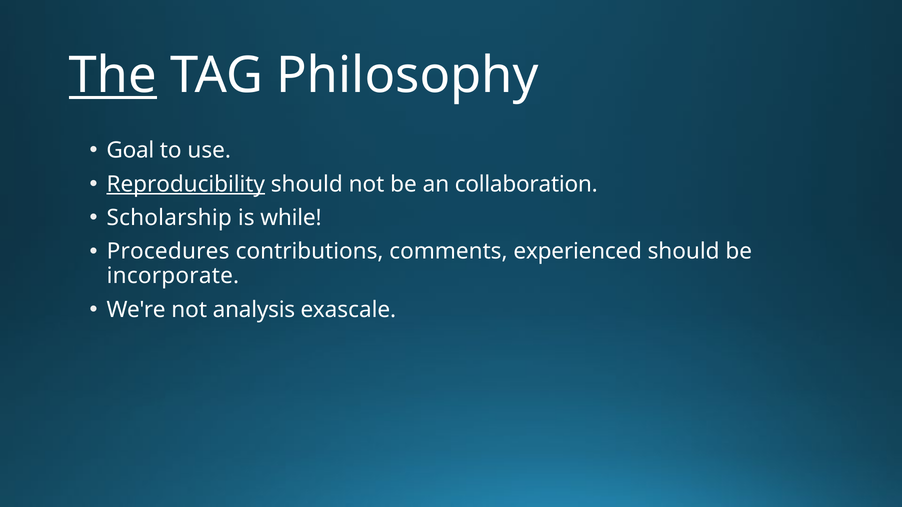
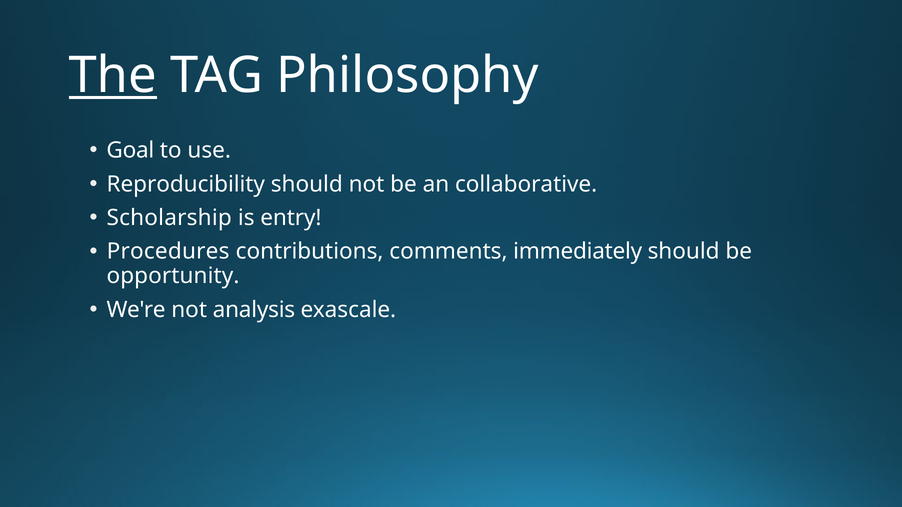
Reproducibility underline: present -> none (186, 184)
collaboration: collaboration -> collaborative (526, 184)
while: while -> entry (291, 218)
experienced: experienced -> immediately (578, 252)
incorporate: incorporate -> opportunity (173, 276)
